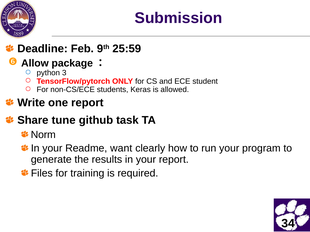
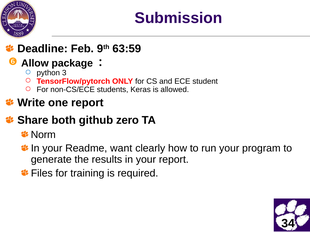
25:59: 25:59 -> 63:59 (127, 49)
tune: tune -> both (64, 120)
task: task -> zero (127, 120)
